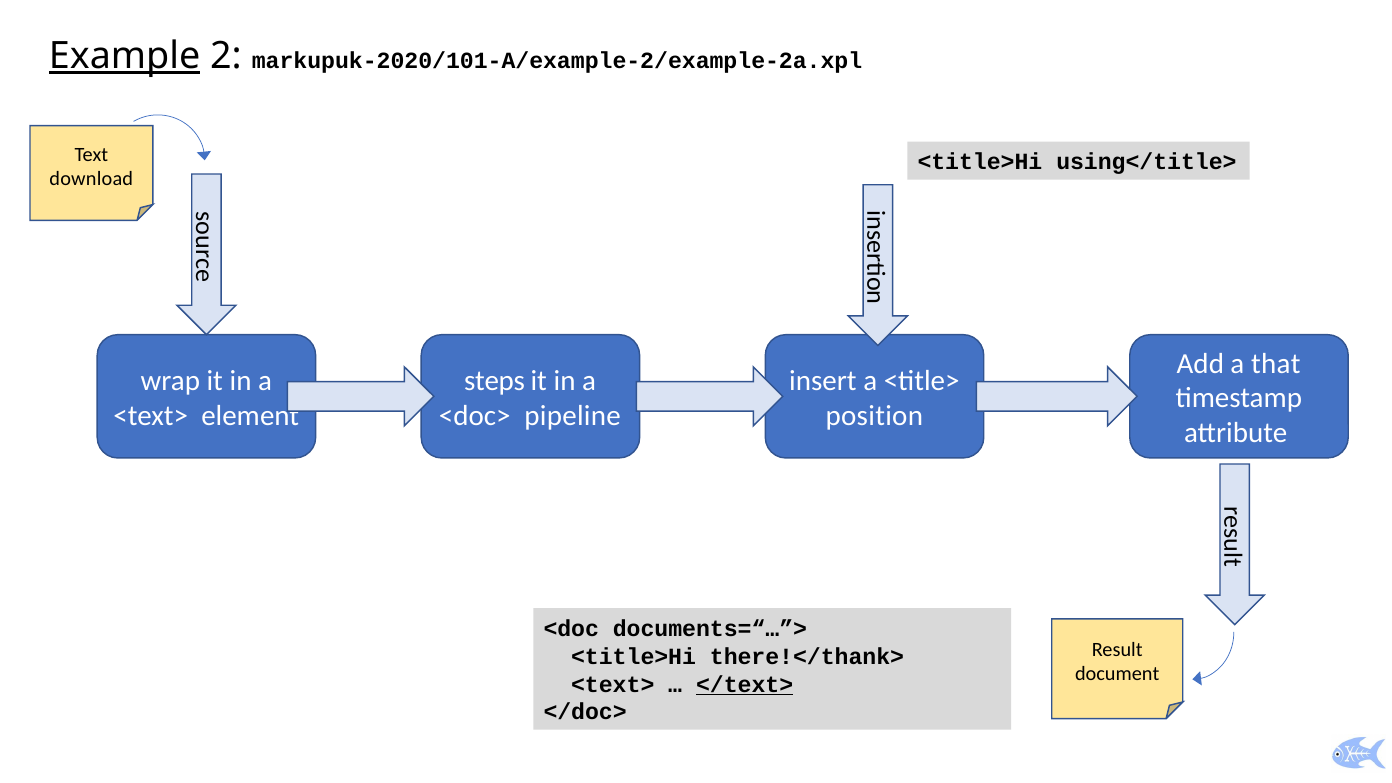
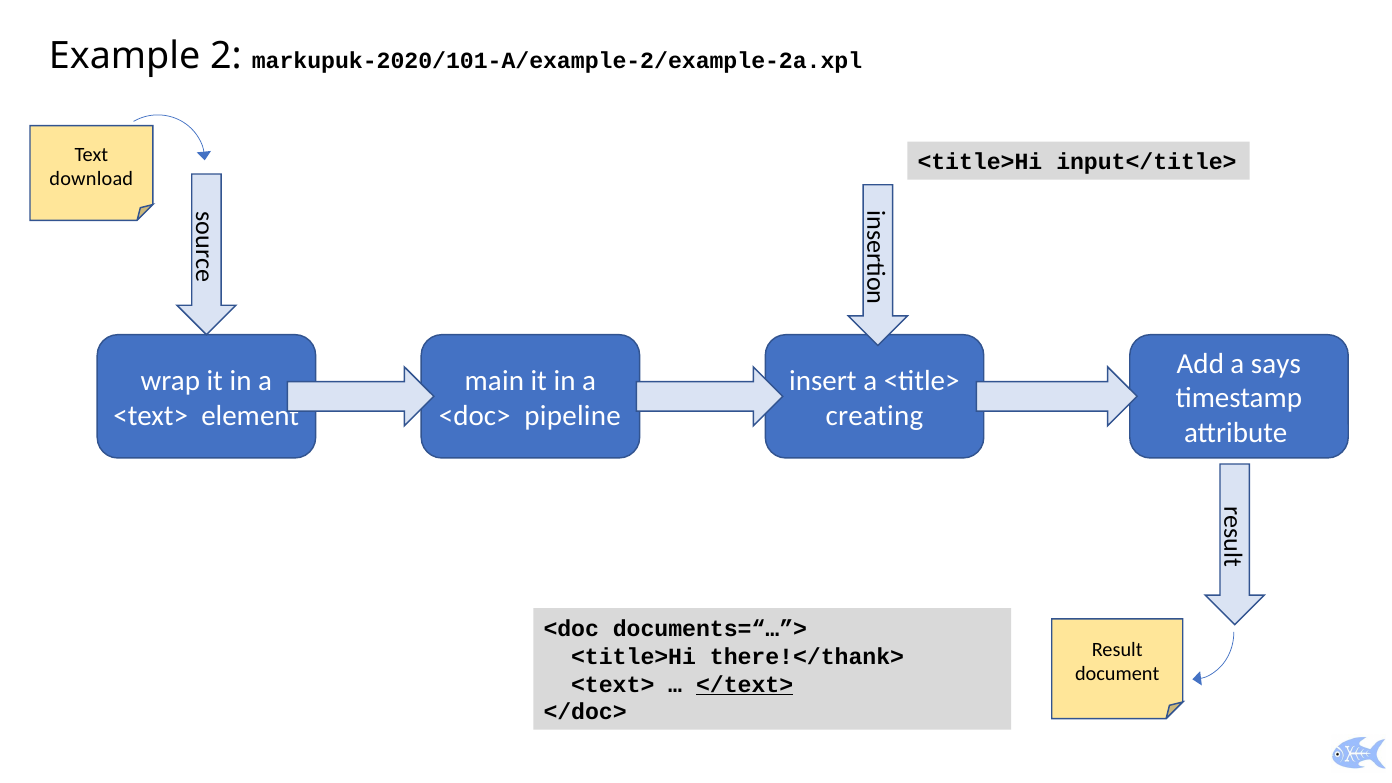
Example underline: present -> none (125, 56)
using</title>: using</title> -> input</title> (1146, 162)
that: that -> says (1276, 364)
steps: steps -> main (494, 381)
position: position -> creating (874, 416)
